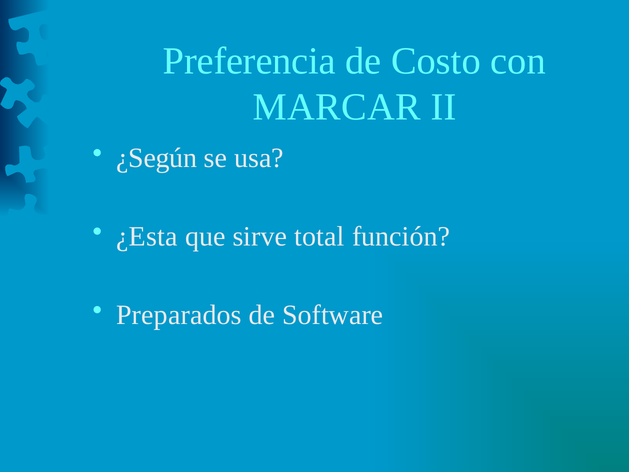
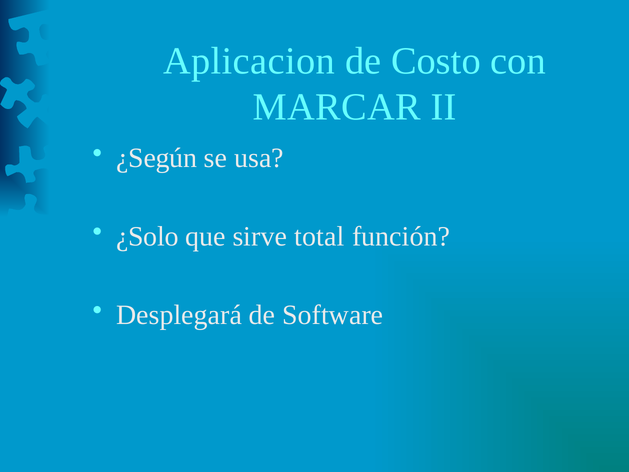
Preferencia: Preferencia -> Aplicacion (249, 61)
¿Esta: ¿Esta -> ¿Solo (147, 236)
Preparados: Preparados -> Desplegará (179, 315)
